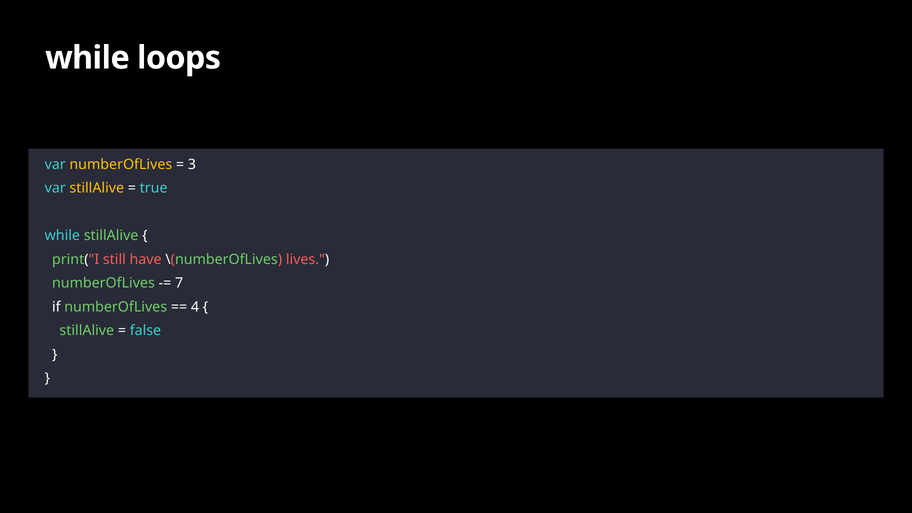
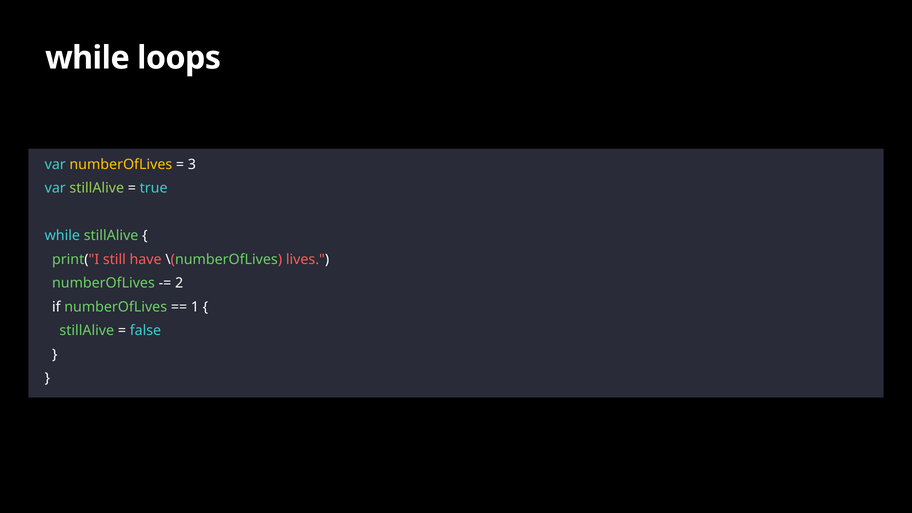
stillAlive colour: yellow -> light green (97, 188)
7: 7 -> 2 (179, 283)
4: 4 -> 1 (195, 307)
